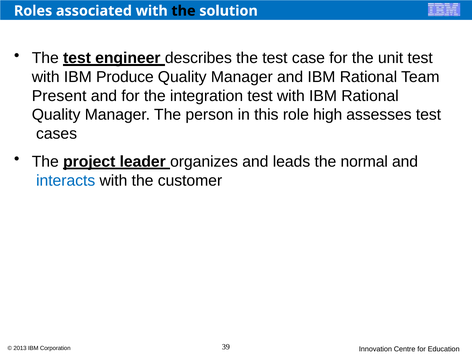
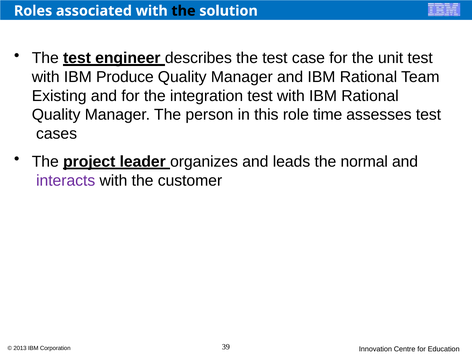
Present: Present -> Existing (59, 96)
high: high -> time (328, 115)
interacts colour: blue -> purple (66, 181)
